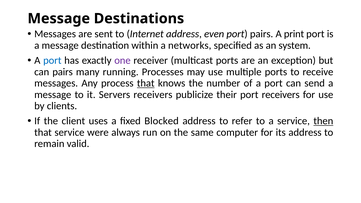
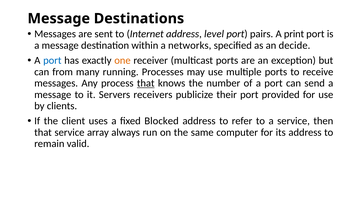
even: even -> level (214, 34)
system: system -> decide (294, 45)
one colour: purple -> orange (122, 61)
can pairs: pairs -> from (63, 72)
port receivers: receivers -> provided (281, 95)
then underline: present -> none (323, 121)
were: were -> array (98, 132)
